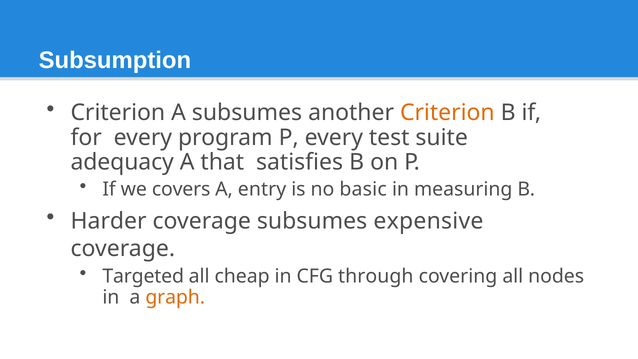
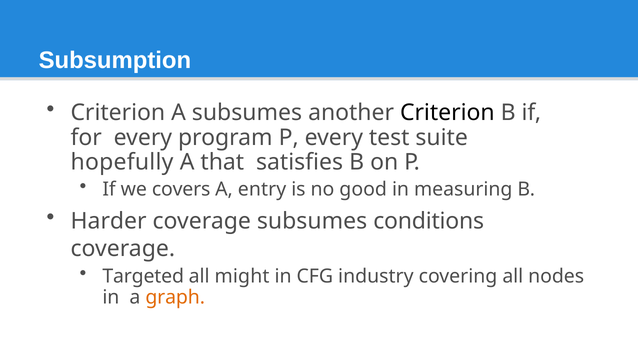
Criterion colour: orange -> black (447, 113)
adequacy: adequacy -> hopefully (122, 162)
basic: basic -> good (363, 189)
expensive: expensive -> conditions (429, 221)
cheap: cheap -> might (242, 276)
through: through -> industry (376, 276)
